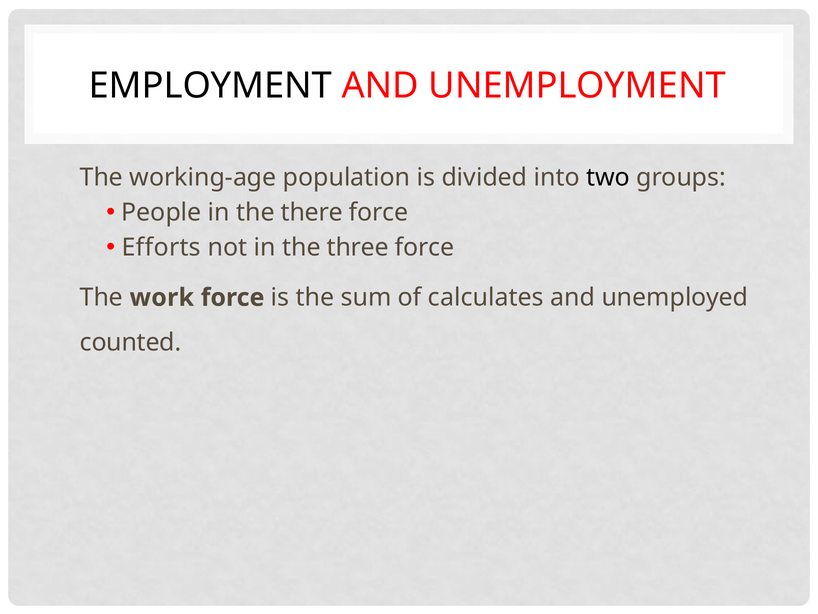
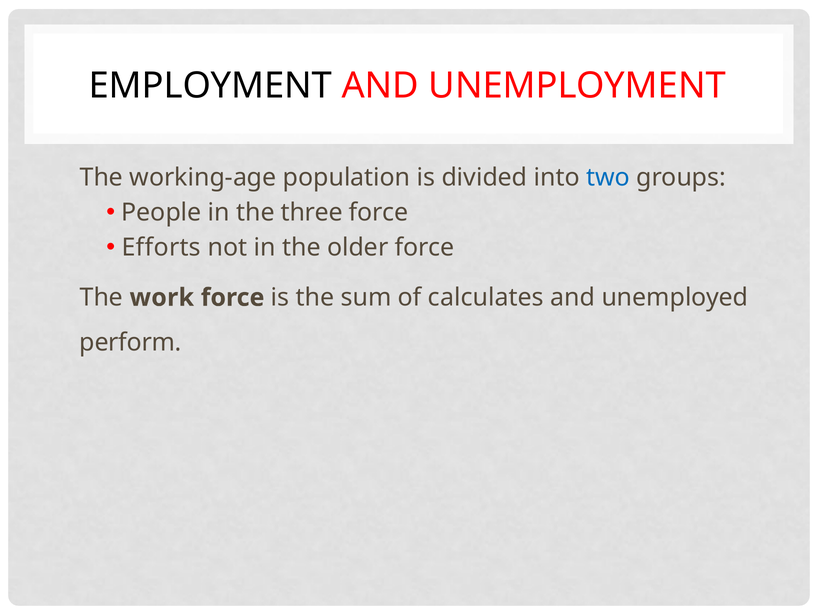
two colour: black -> blue (608, 178)
there: there -> three (312, 213)
three: three -> older (358, 247)
counted: counted -> perform (131, 342)
